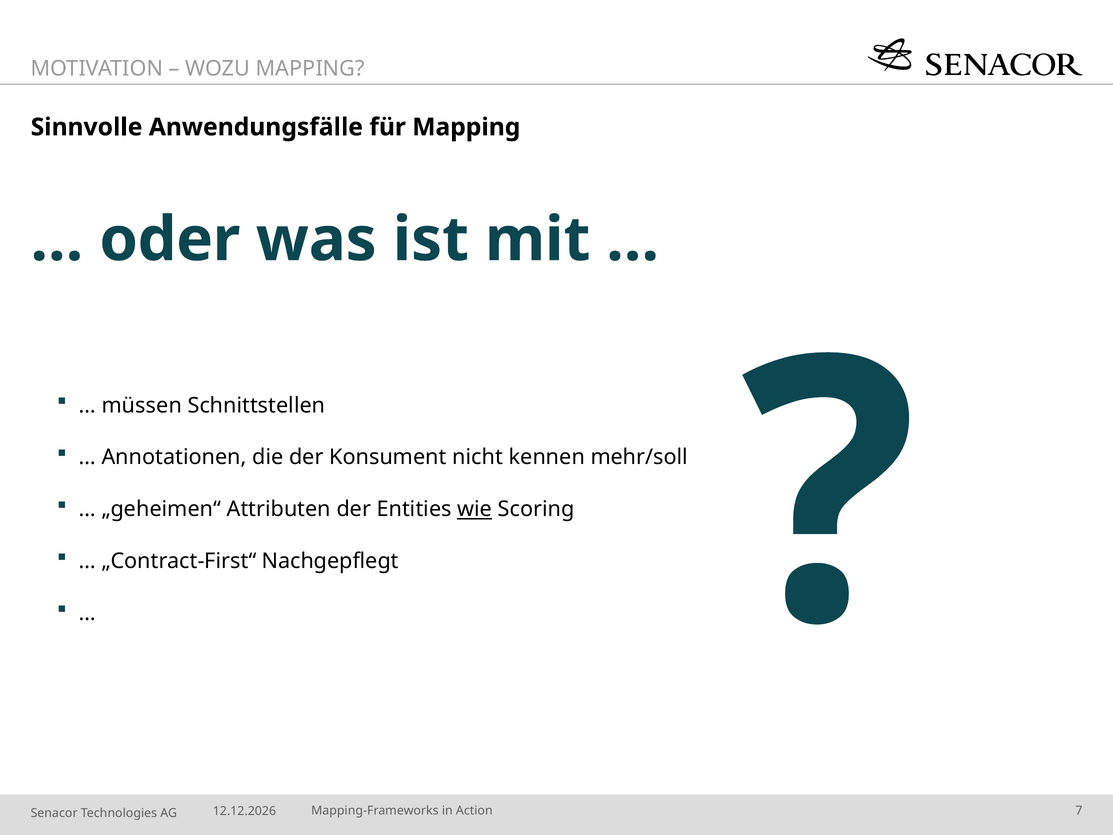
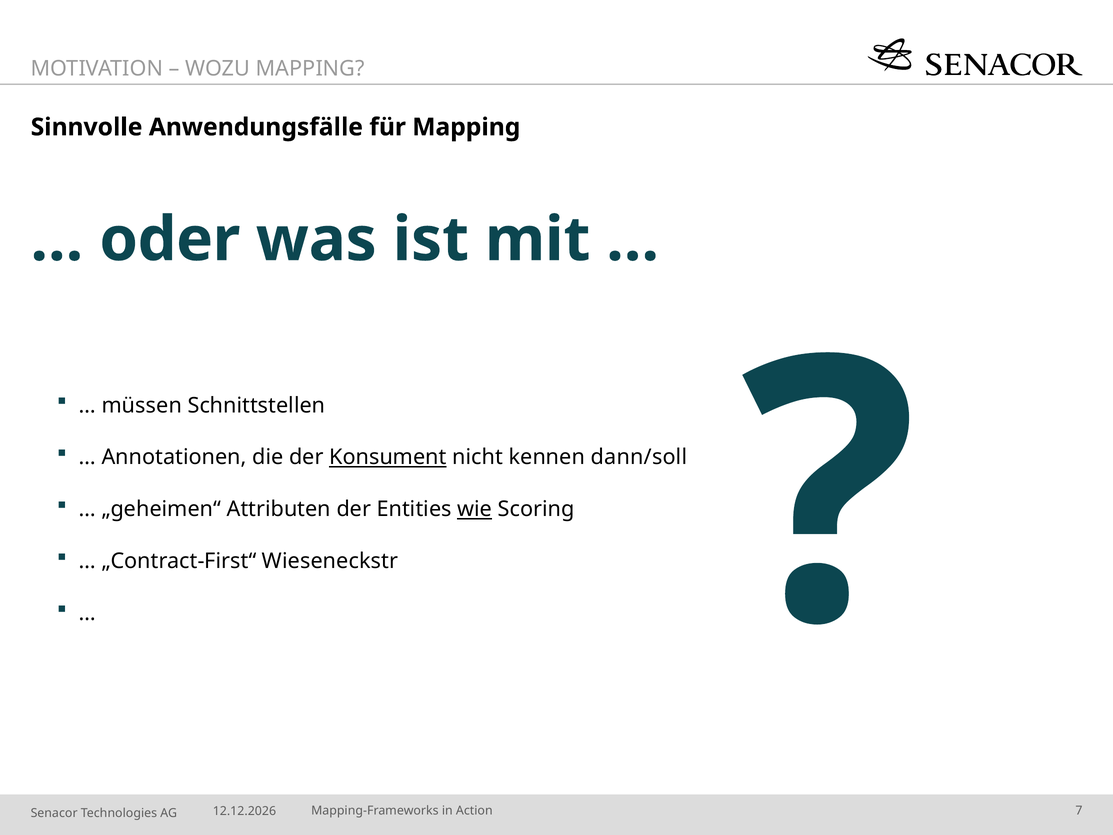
Konsument underline: none -> present (388, 457)
mehr/soll: mehr/soll -> dann/soll (639, 457)
Nachgepflegt: Nachgepflegt -> Wieseneckstr (330, 561)
